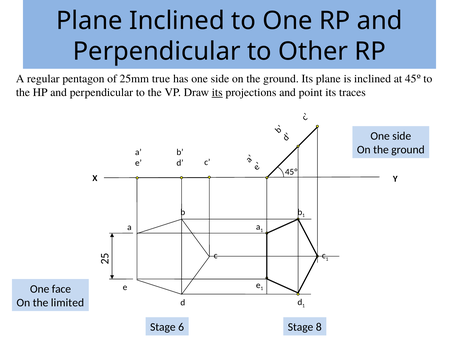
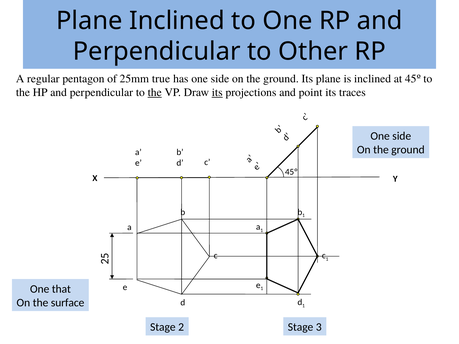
the underline: none -> present (155, 93)
face: face -> that (61, 289)
limited: limited -> surface (68, 303)
Stage 6: 6 -> 2 (181, 327)
8: 8 -> 3 (319, 327)
